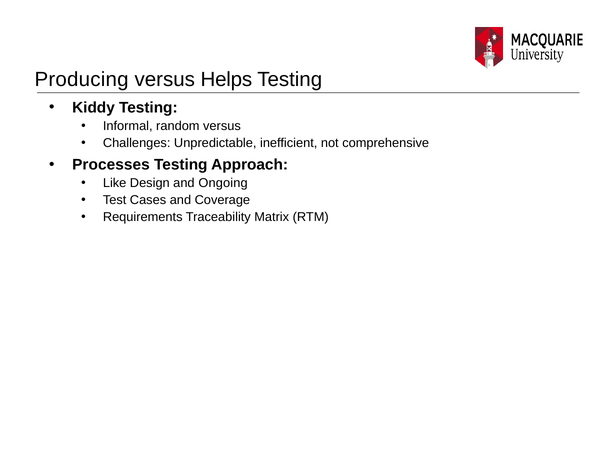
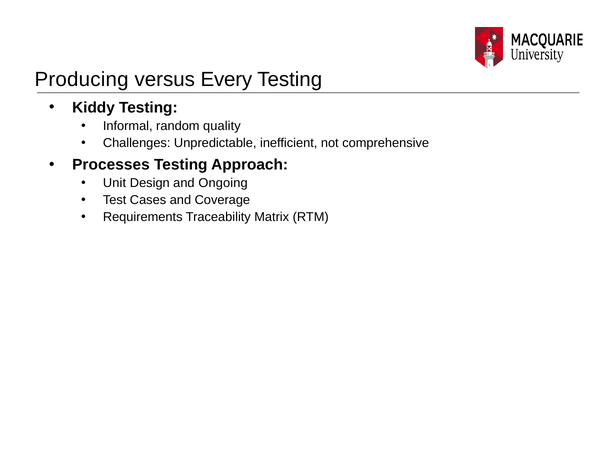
Helps: Helps -> Every (226, 80)
random versus: versus -> quality (222, 126)
Like: Like -> Unit (115, 183)
